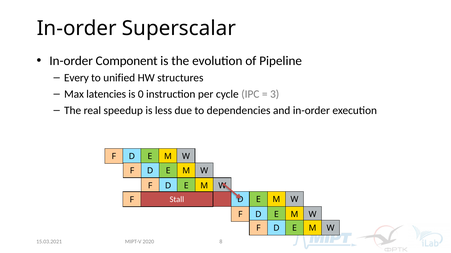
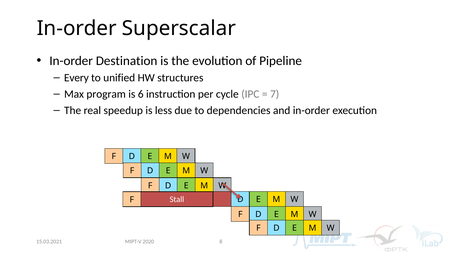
Component: Component -> Destination (127, 61)
latencies: latencies -> program (106, 94)
0: 0 -> 6 (141, 94)
3: 3 -> 7 (275, 94)
